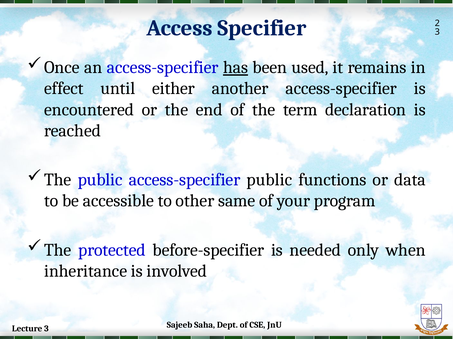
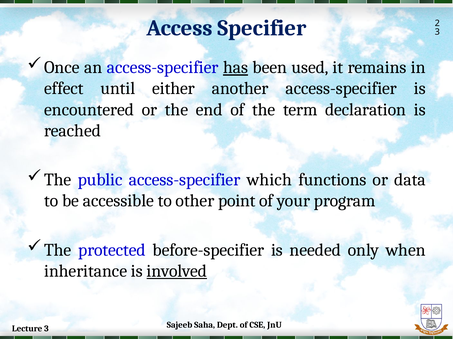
access-specifier public: public -> which (269, 180)
same: same -> point (237, 201)
involved underline: none -> present (177, 272)
